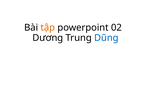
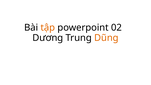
Dũng colour: blue -> orange (106, 38)
